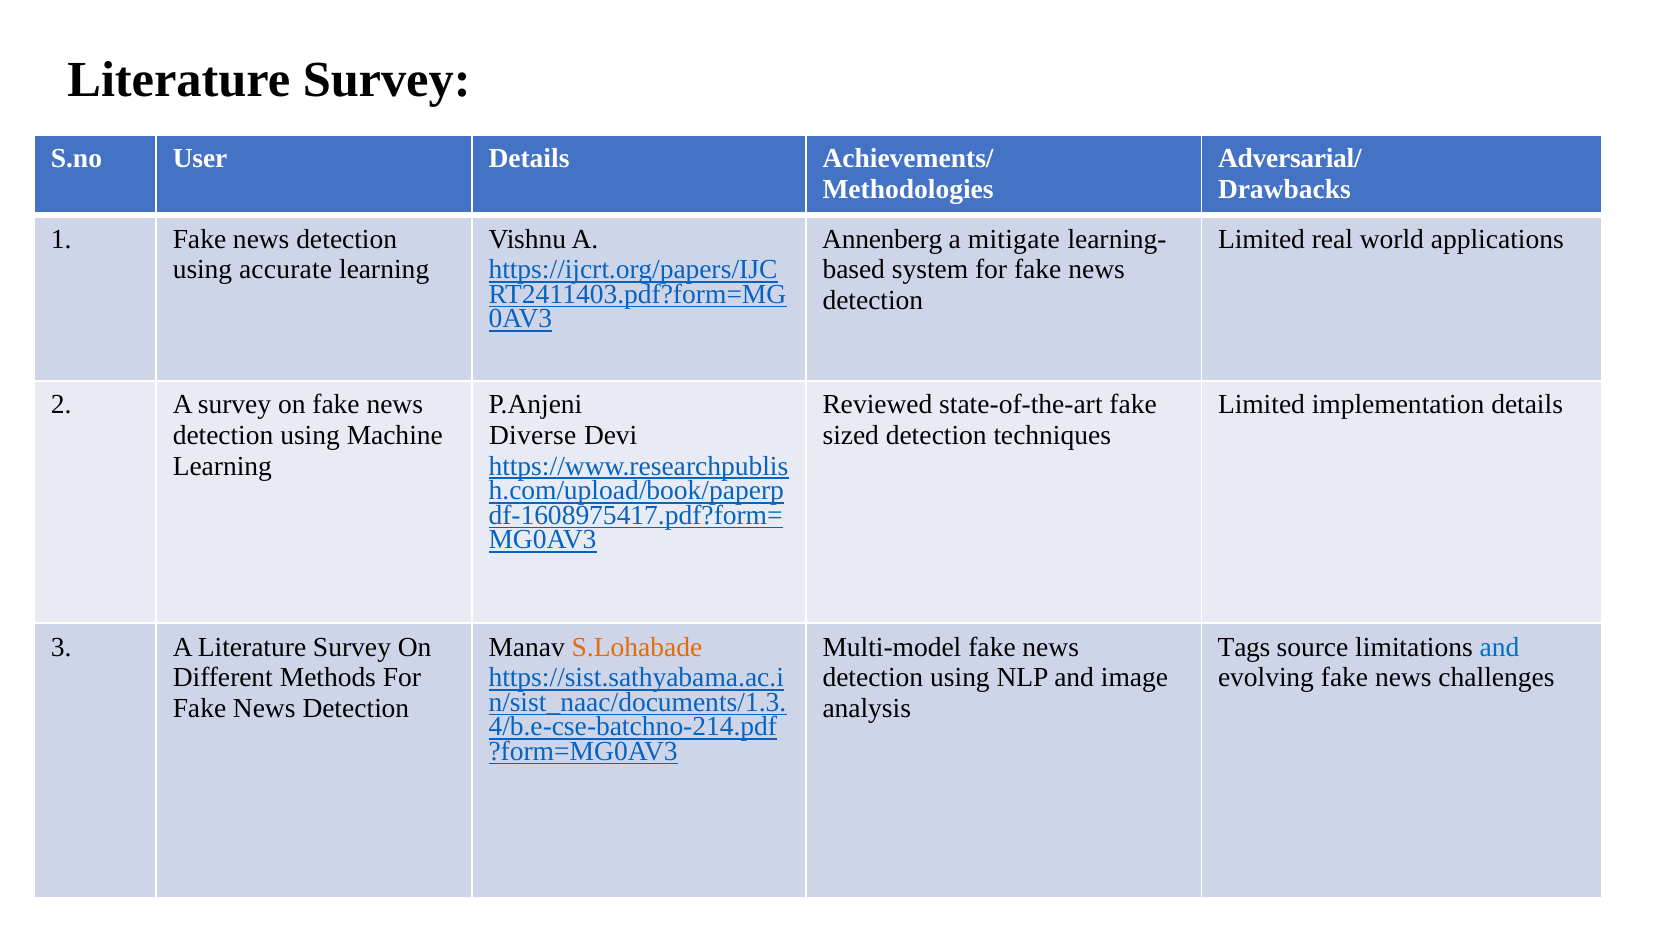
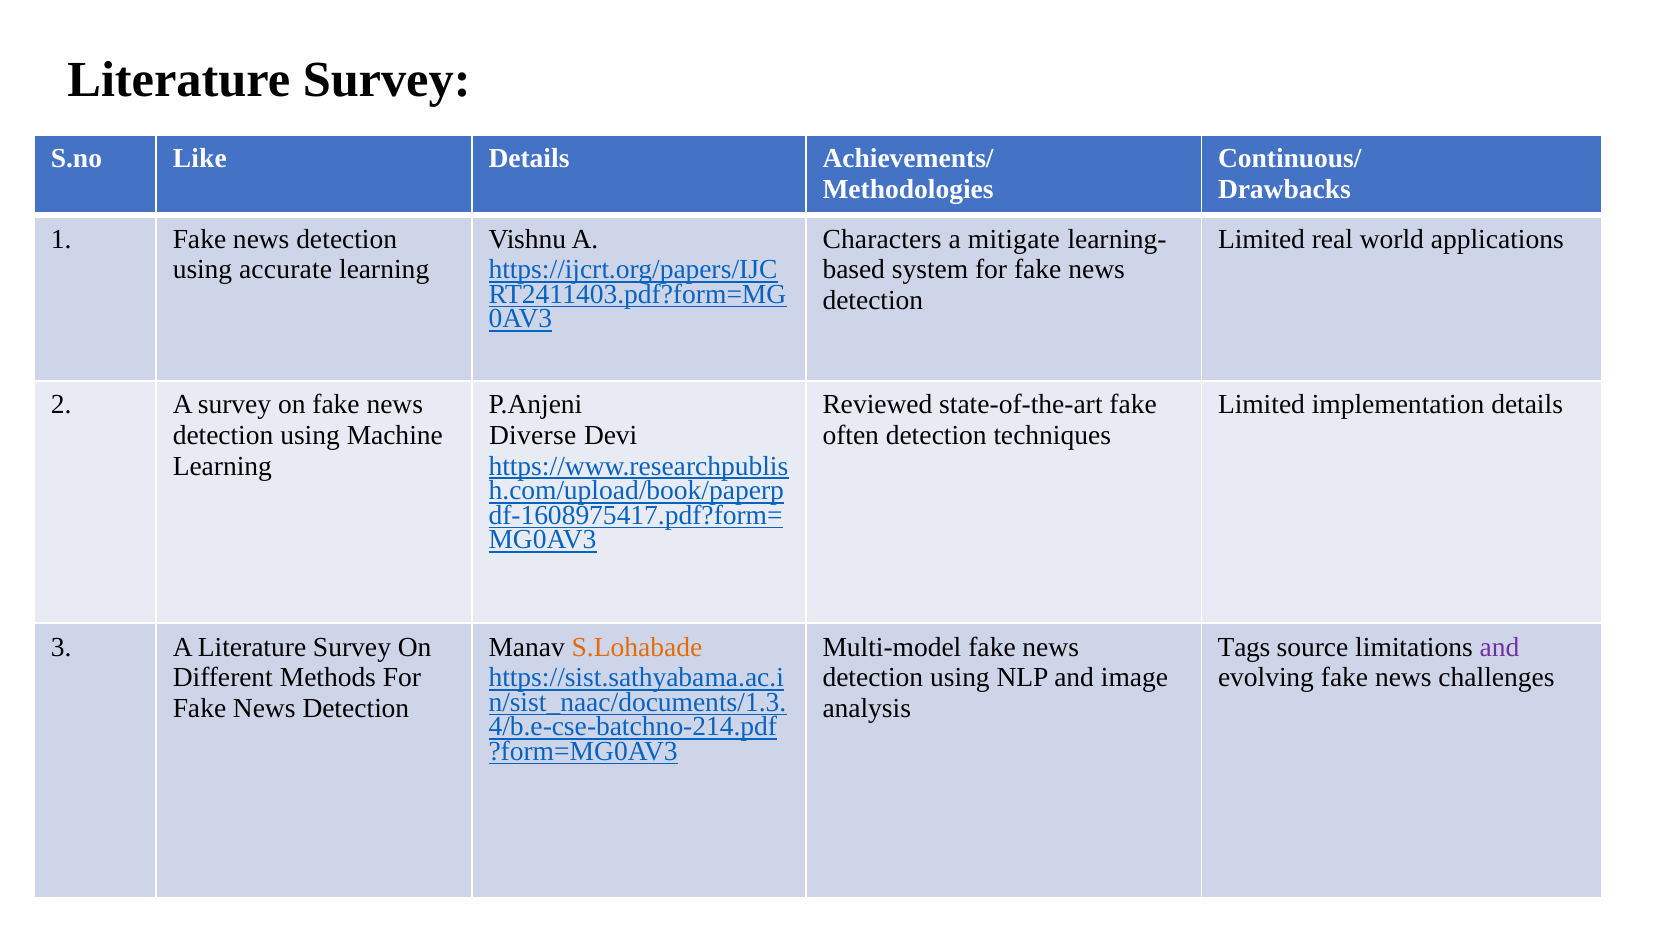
User: User -> Like (200, 158)
Adversarial/: Adversarial/ -> Continuous/ (1290, 158)
Annenberg: Annenberg -> Characters (882, 239)
sized: sized -> often (851, 435)
and colour: blue -> purple (1500, 647)
